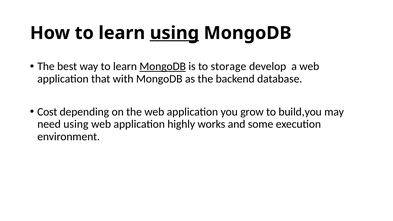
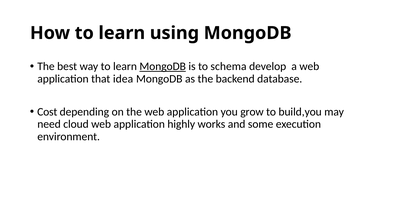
using underline: present -> none (174, 33)
storage: storage -> schema (228, 66)
with: with -> idea (123, 79)
need using: using -> cloud (76, 124)
